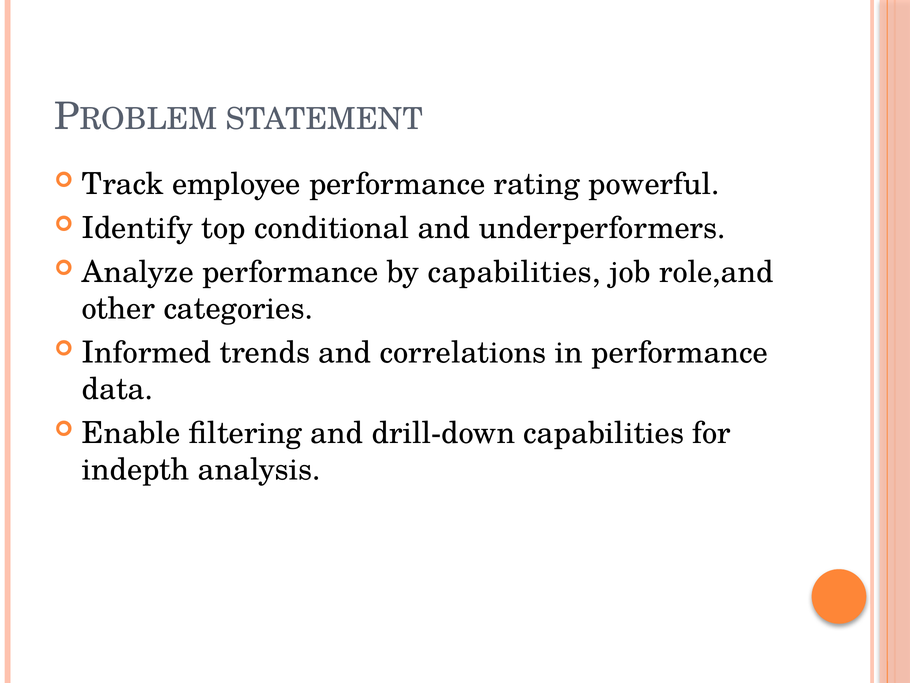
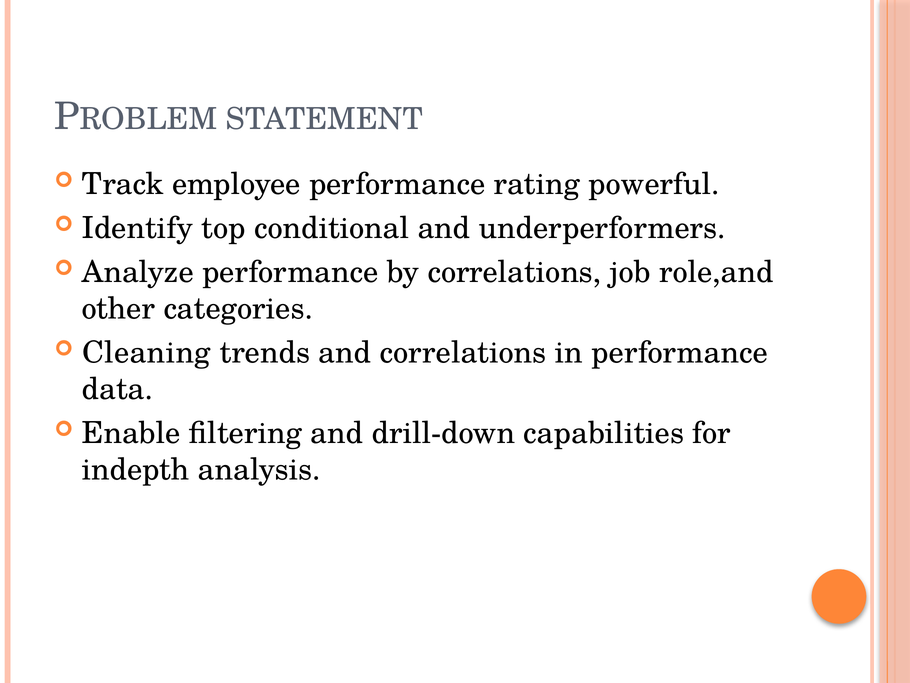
by capabilities: capabilities -> correlations (514, 272)
Informed: Informed -> Cleaning (146, 352)
